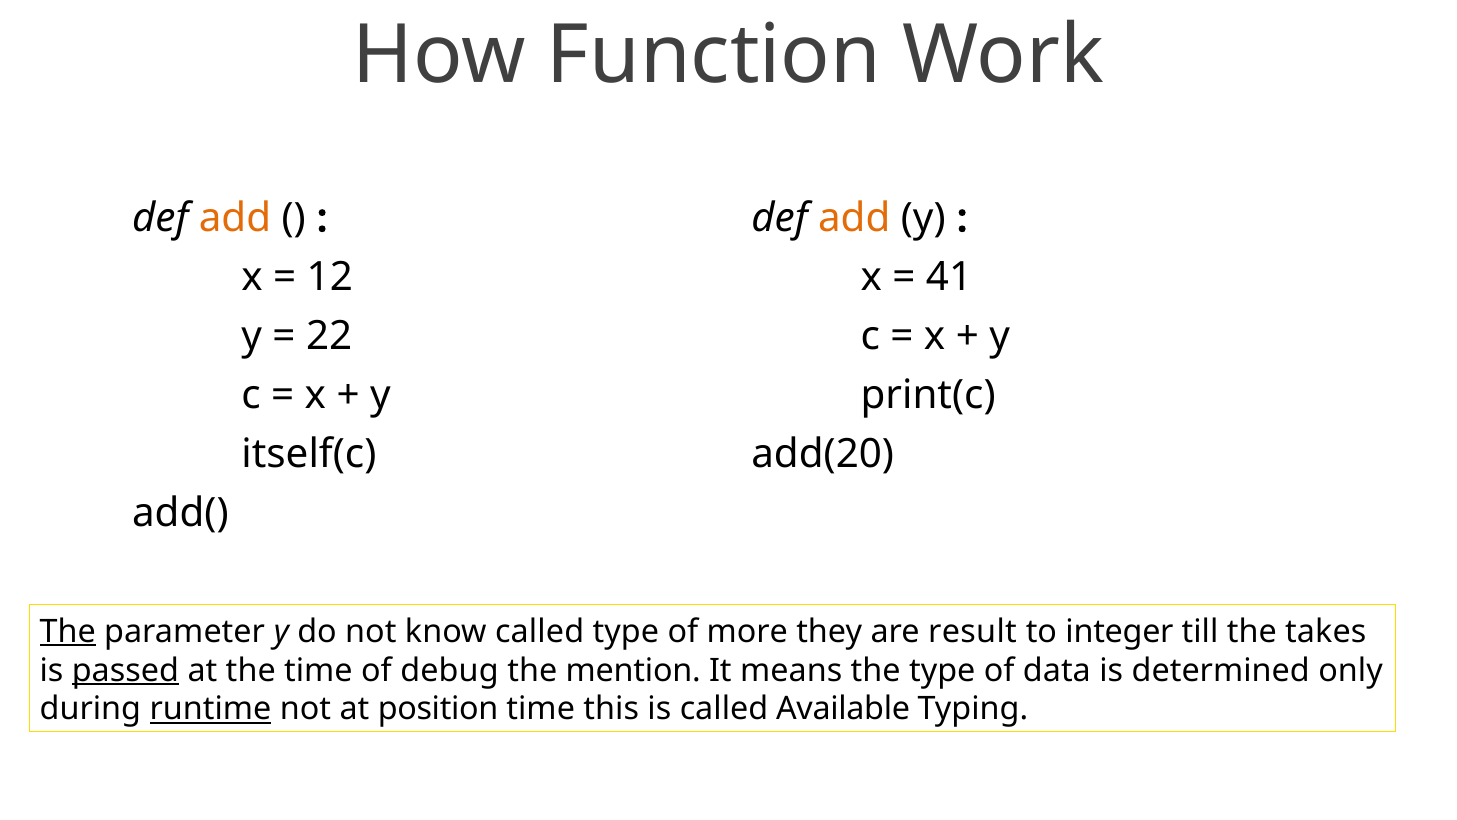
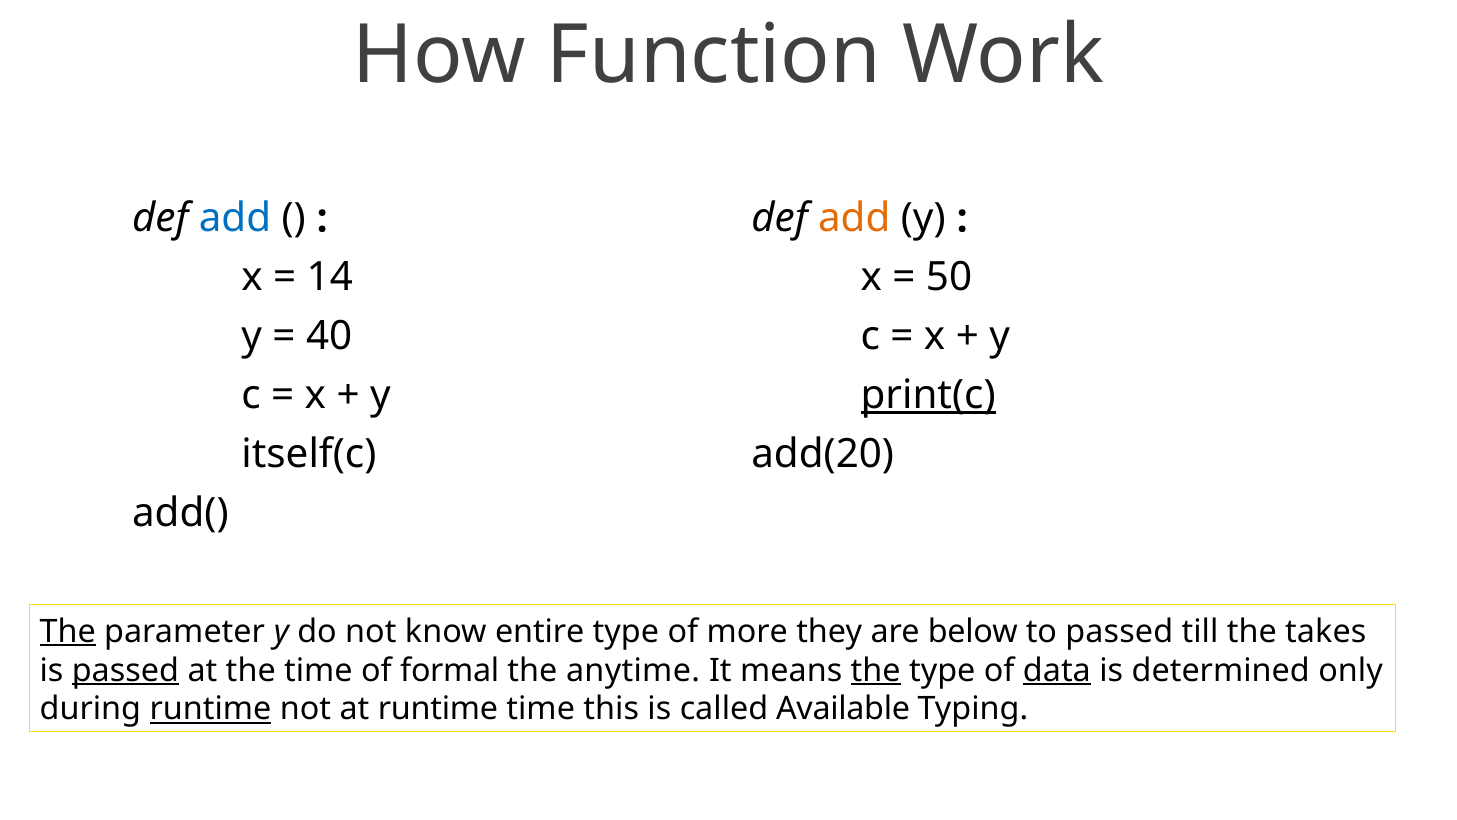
add colour: orange -> blue (235, 218)
12: 12 -> 14 (330, 277)
41: 41 -> 50 (949, 277)
22: 22 -> 40 (329, 336)
print(c underline: none -> present (928, 395)
know called: called -> entire (540, 631)
result: result -> below (973, 631)
to integer: integer -> passed (1119, 631)
debug: debug -> formal (450, 670)
mention: mention -> anytime (633, 670)
the underline: none -> present (876, 670)
data underline: none -> present (1057, 670)
at position: position -> runtime (438, 709)
